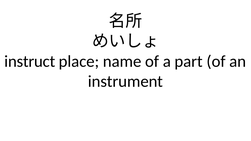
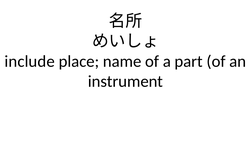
instruct: instruct -> include (30, 61)
